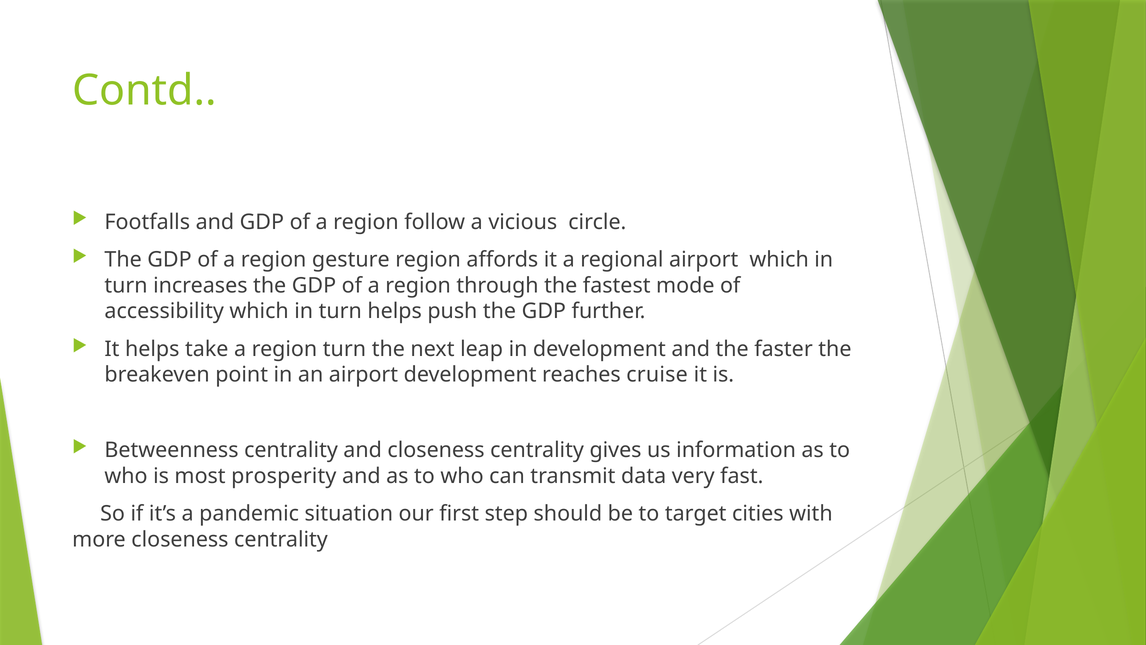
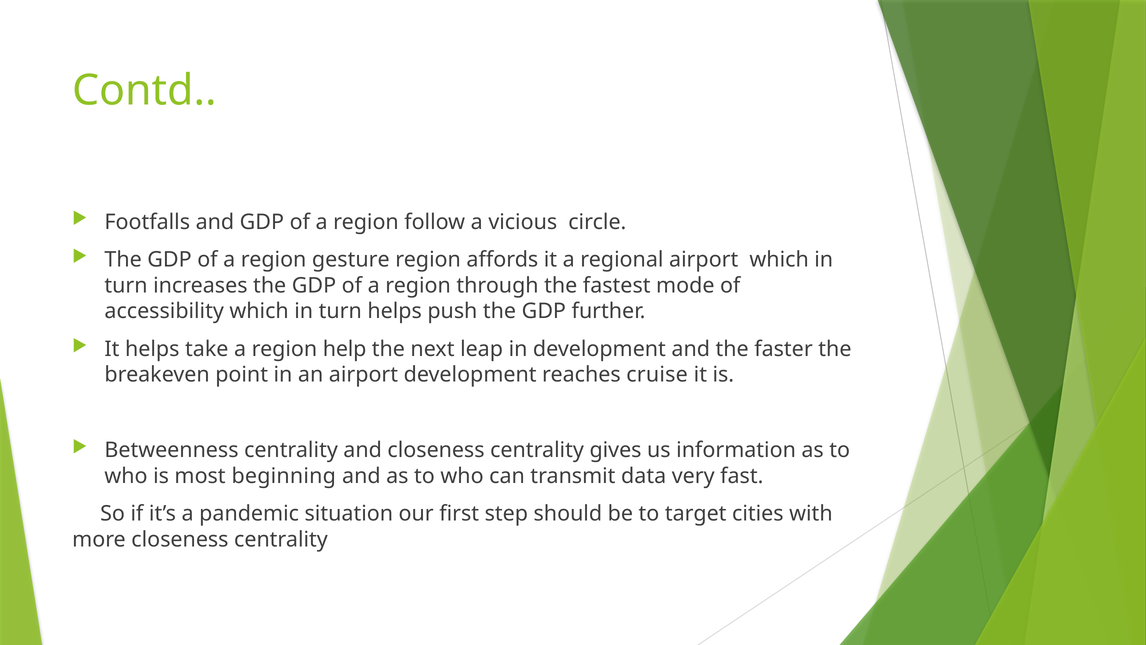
region turn: turn -> help (345, 349)
prosperity: prosperity -> beginning (284, 476)
